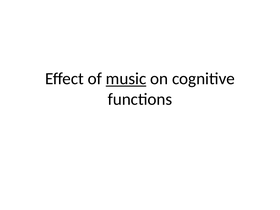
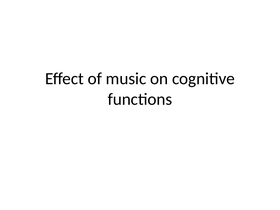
music underline: present -> none (126, 79)
